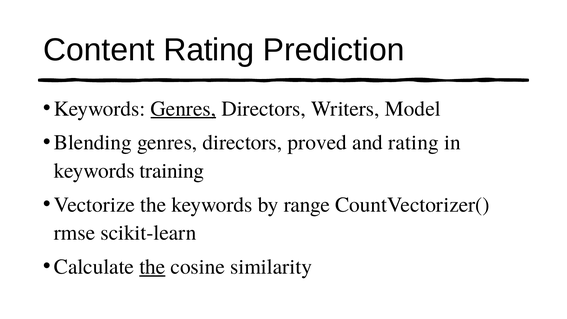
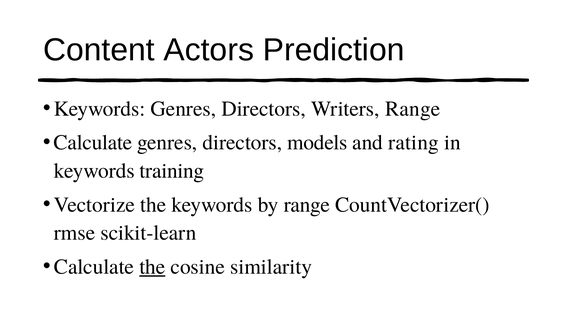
Content Rating: Rating -> Actors (209, 50)
Genres underline: present -> none (183, 109)
Writers Model: Model -> Range (413, 109)
Blending: Blending -> Calculate (93, 143)
proved: proved -> models (317, 143)
